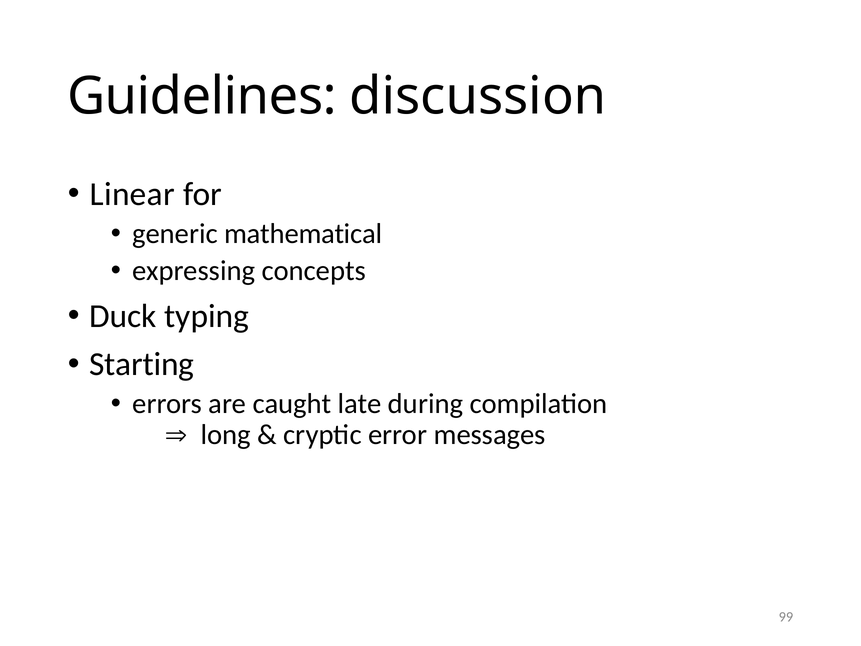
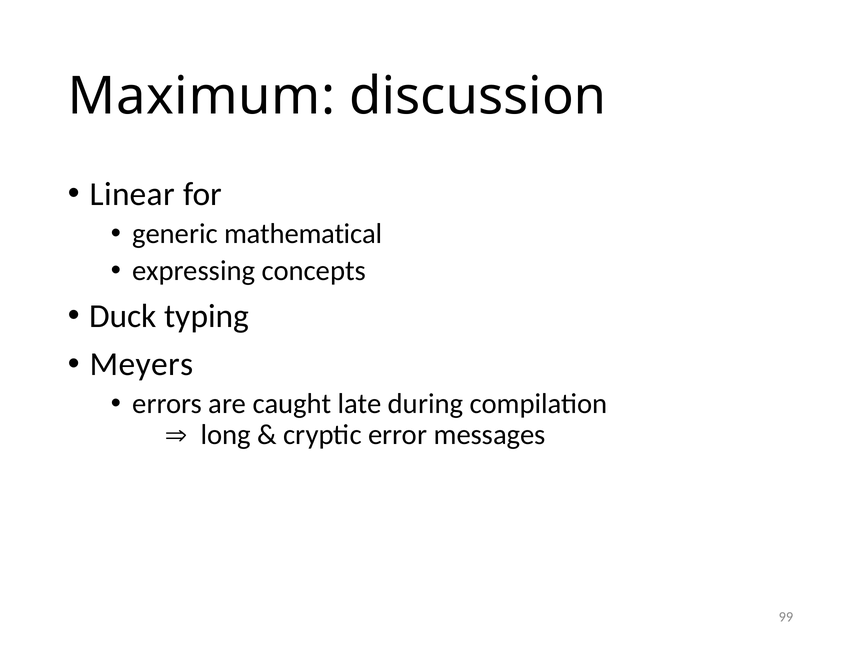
Guidelines: Guidelines -> Maximum (201, 96)
Starting: Starting -> Meyers (141, 364)
